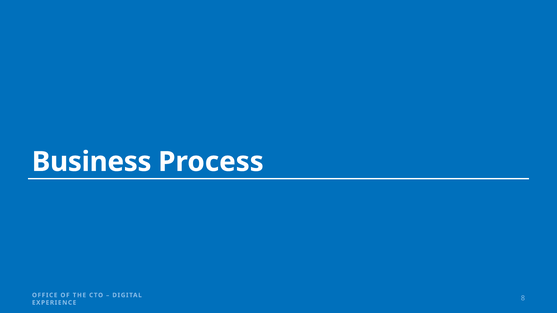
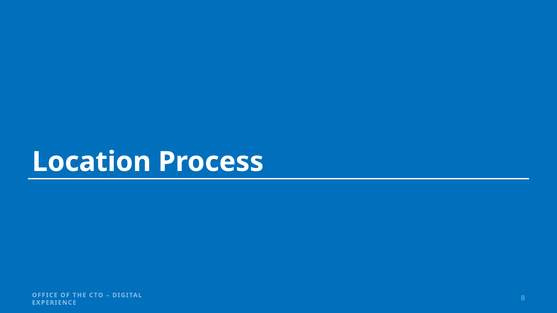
Business: Business -> Location (92, 162)
